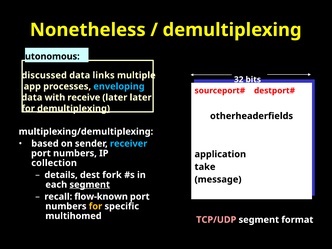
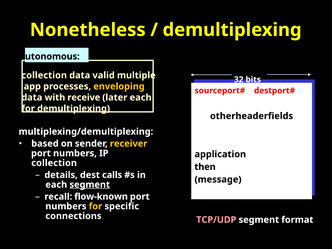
discussed: discussed -> collection (44, 75)
links: links -> valid (104, 75)
enveloping colour: light blue -> yellow (119, 86)
later later: later -> each (141, 97)
demultiplexing underline: present -> none (74, 109)
receiver colour: light blue -> yellow (129, 144)
take: take -> then (205, 167)
fork: fork -> calls (112, 175)
multihomed: multihomed -> connections (73, 216)
